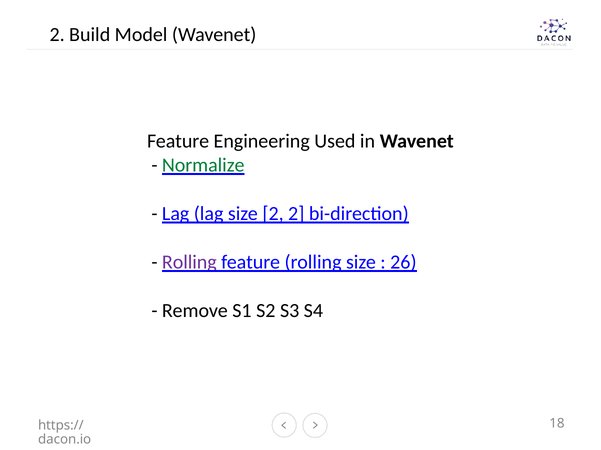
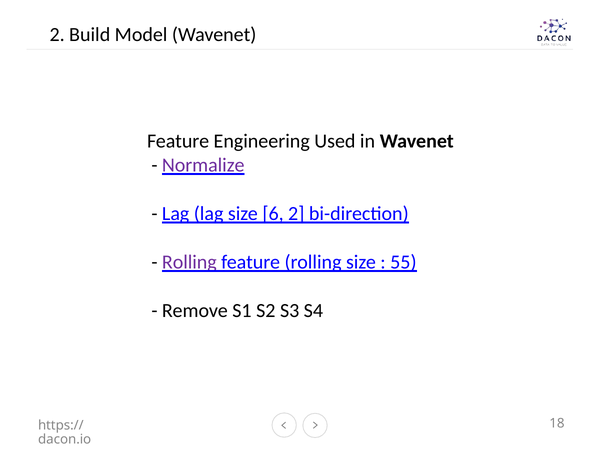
Normalize colour: green -> purple (203, 166)
size 2: 2 -> 6 (273, 214)
26: 26 -> 55 (403, 263)
